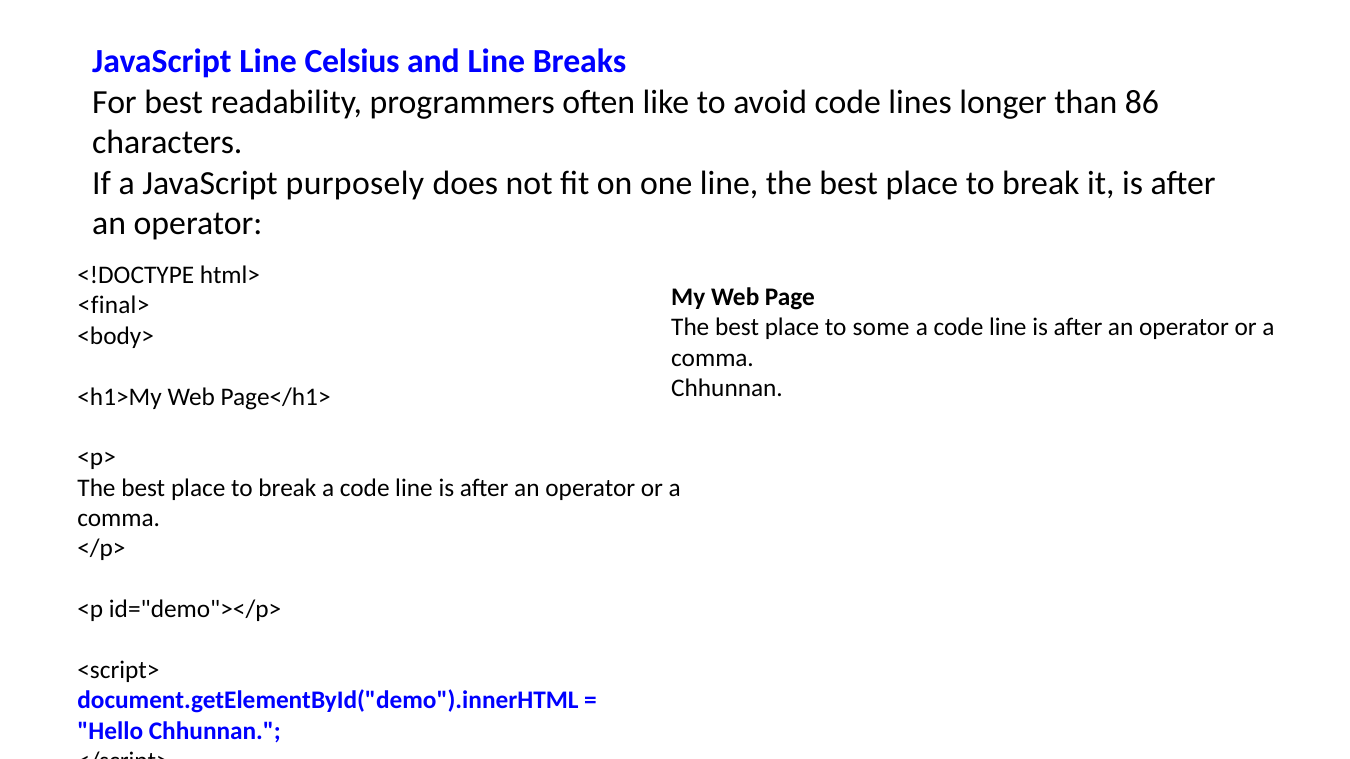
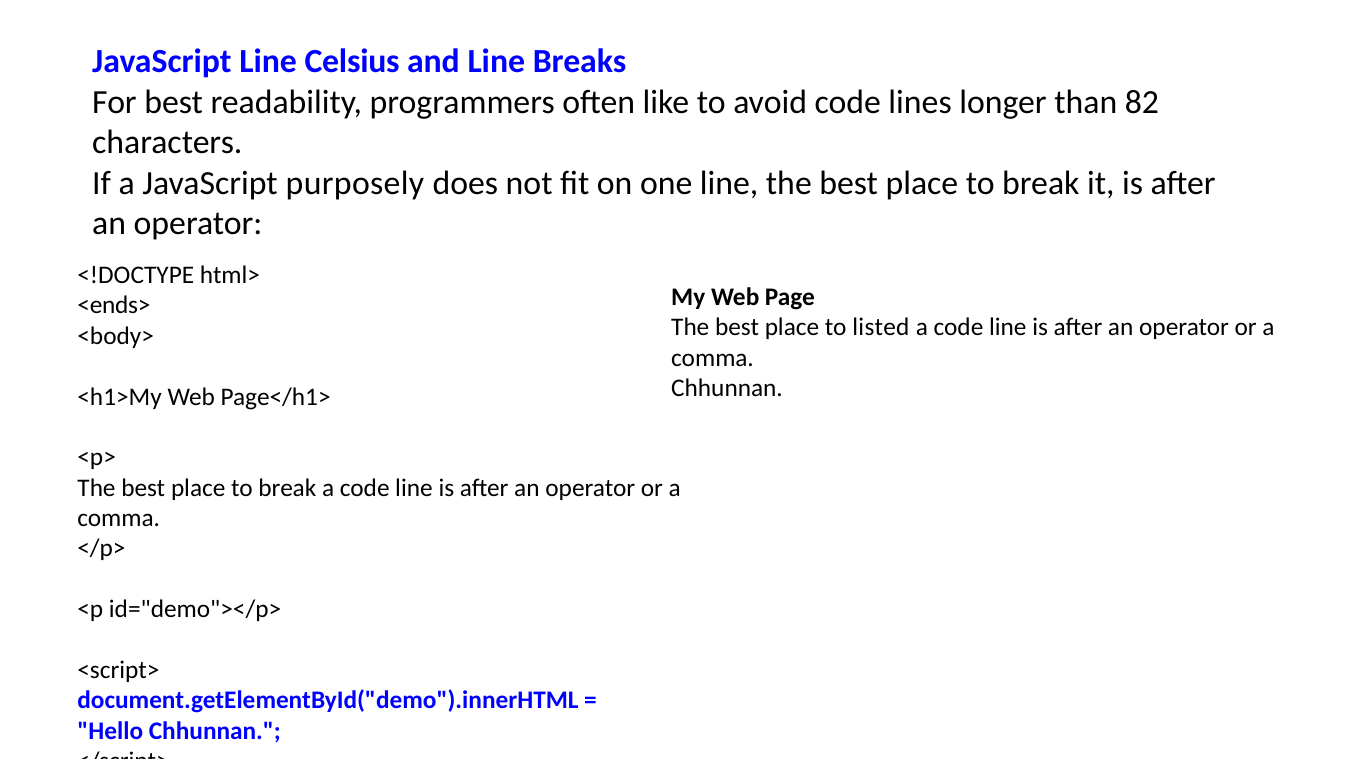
86: 86 -> 82 (1142, 102)
<final>: <final> -> <ends> (114, 306)
some: some -> listed (881, 328)
